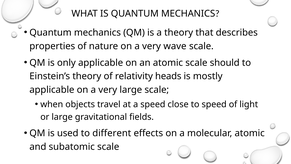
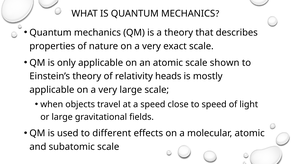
wave: wave -> exact (175, 46)
should: should -> shown (225, 63)
